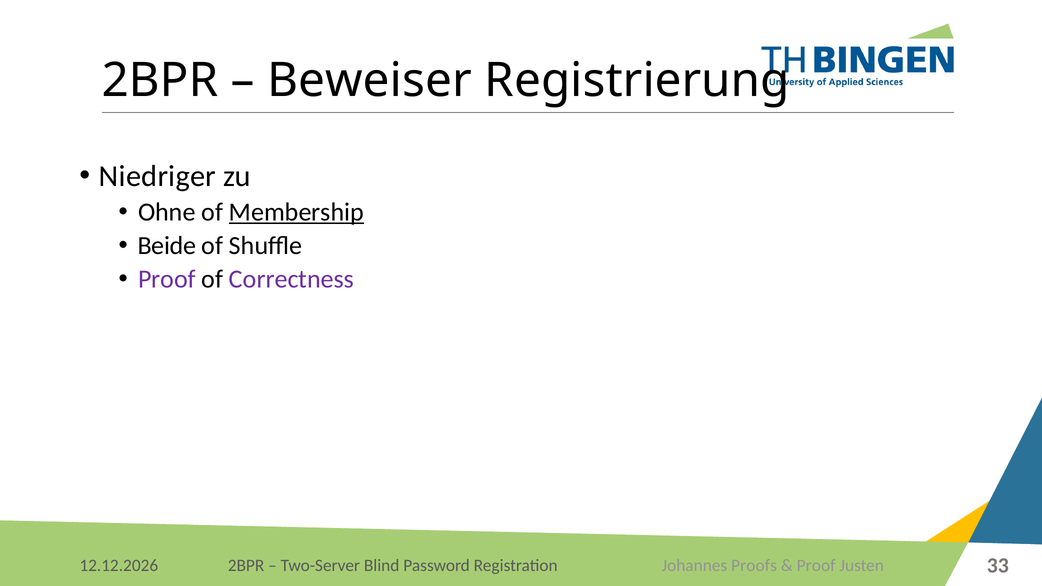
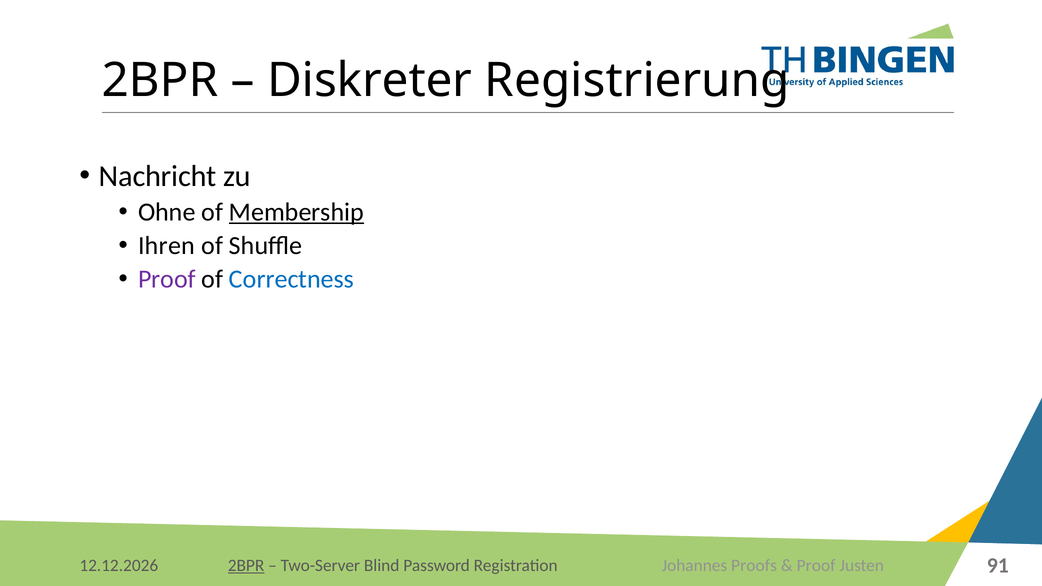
Beweiser: Beweiser -> Diskreter (370, 80)
Niedriger: Niedriger -> Nachricht (158, 176)
Beide: Beide -> Ihren (167, 246)
Correctness colour: purple -> blue (292, 279)
33: 33 -> 91 (998, 566)
2BPR underline: none -> present (246, 566)
